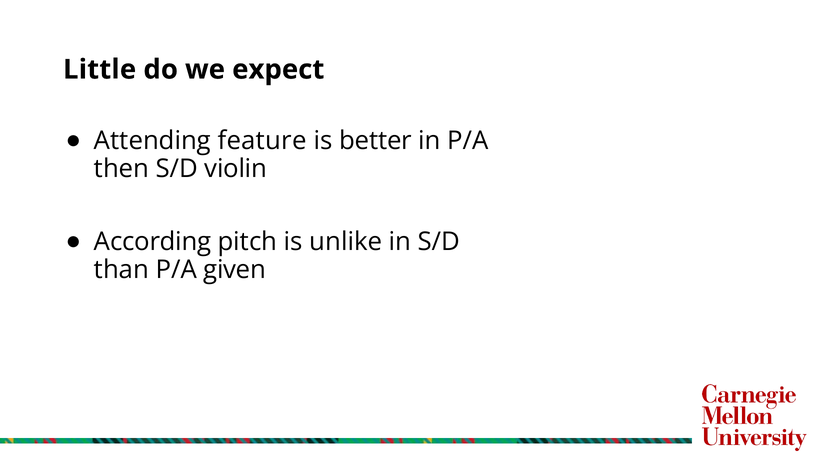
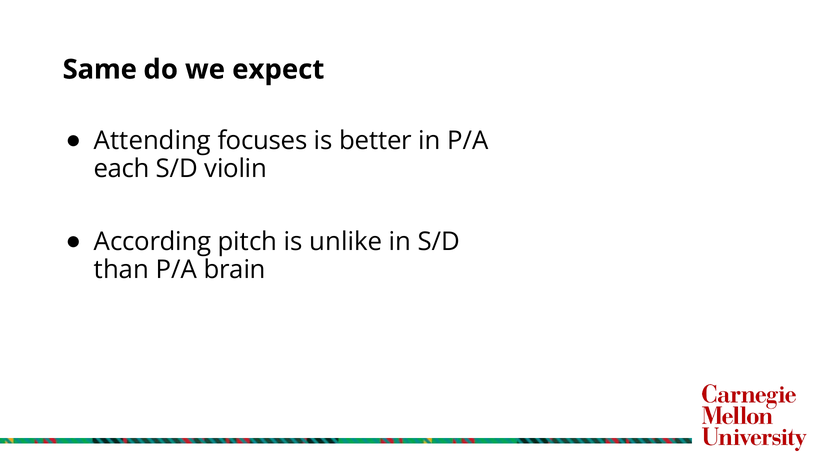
Little: Little -> Same (100, 69)
feature: feature -> focuses (262, 141)
then: then -> each (122, 168)
given: given -> brain (235, 269)
